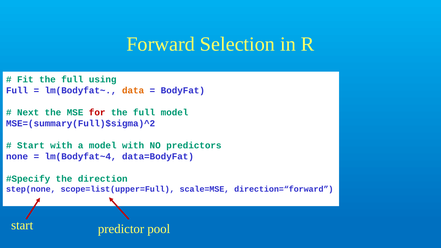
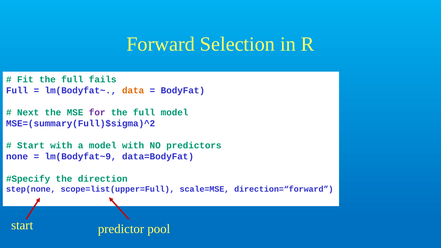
using: using -> fails (103, 79)
for colour: red -> purple (97, 113)
lm(Bodyfat~4: lm(Bodyfat~4 -> lm(Bodyfat~9 (81, 157)
